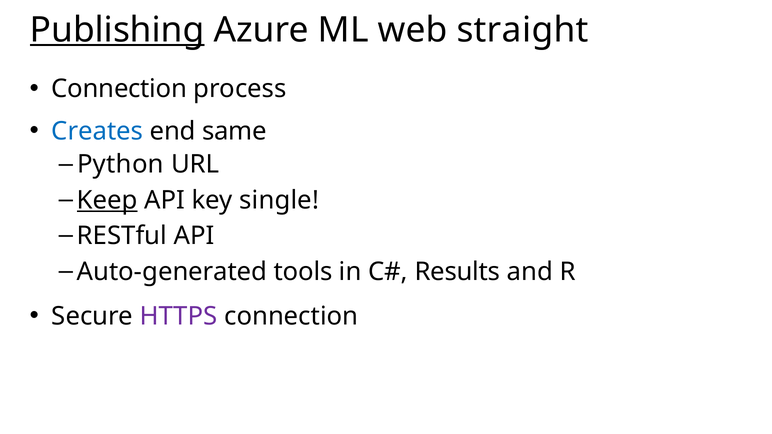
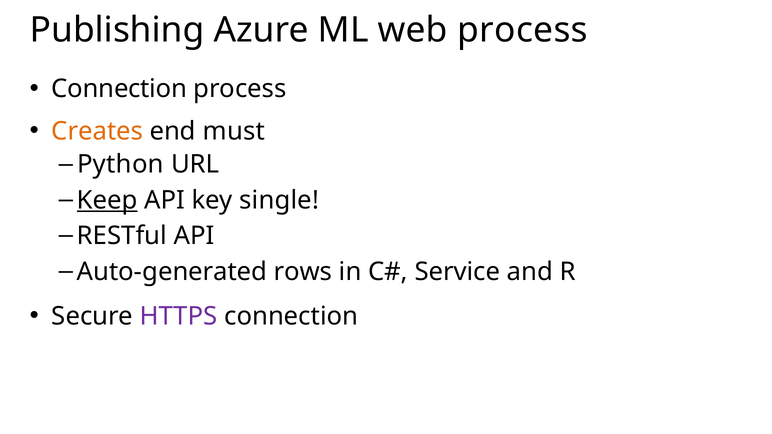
Publishing underline: present -> none (117, 30)
web straight: straight -> process (523, 30)
Creates colour: blue -> orange (97, 131)
same: same -> must (234, 131)
tools: tools -> rows (303, 272)
Results: Results -> Service (457, 272)
